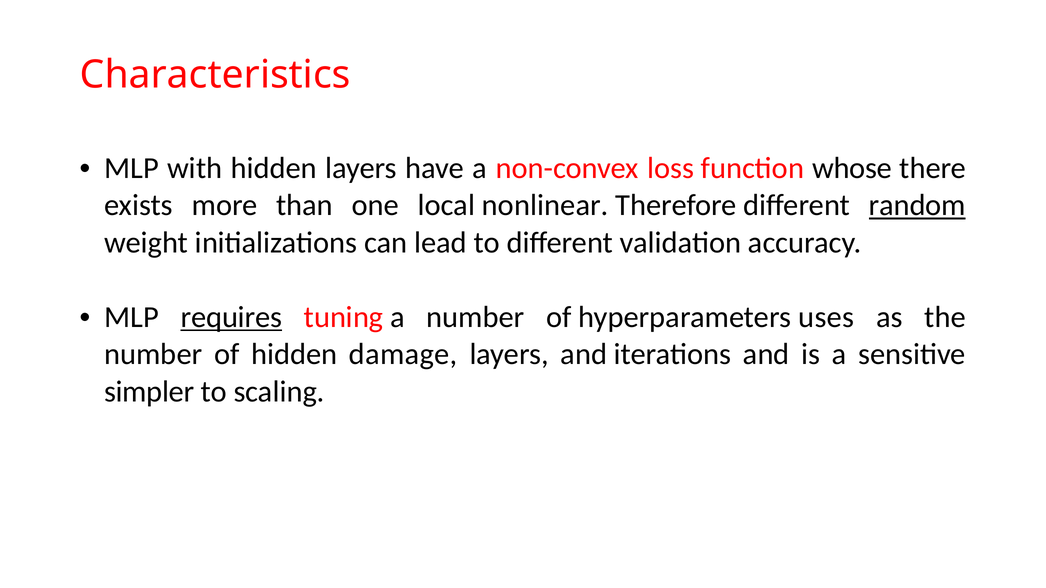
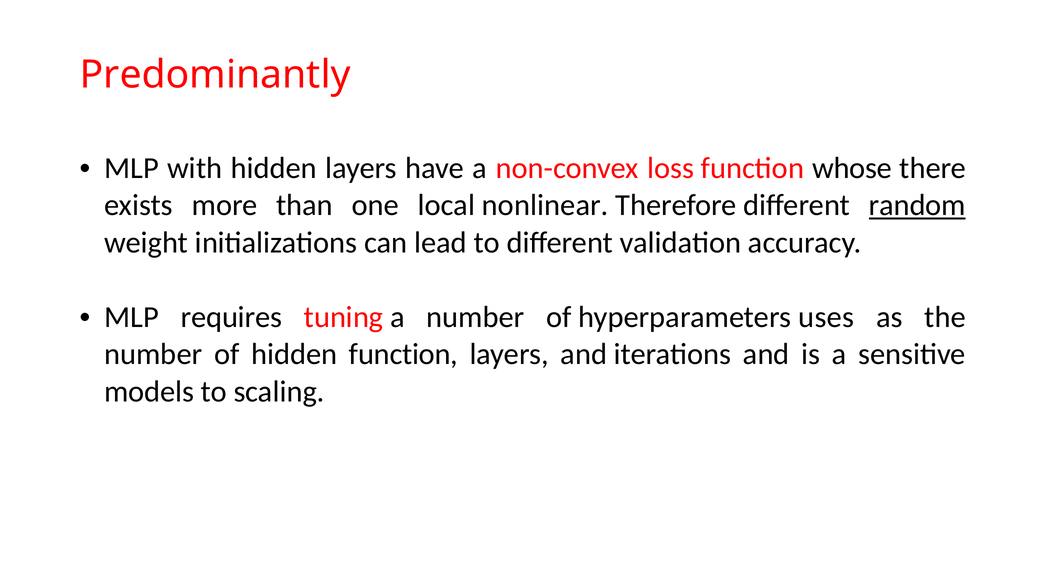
Characteristics: Characteristics -> Predominantly (215, 75)
requires underline: present -> none (231, 317)
hidden damage: damage -> function (404, 355)
simpler: simpler -> models (149, 392)
